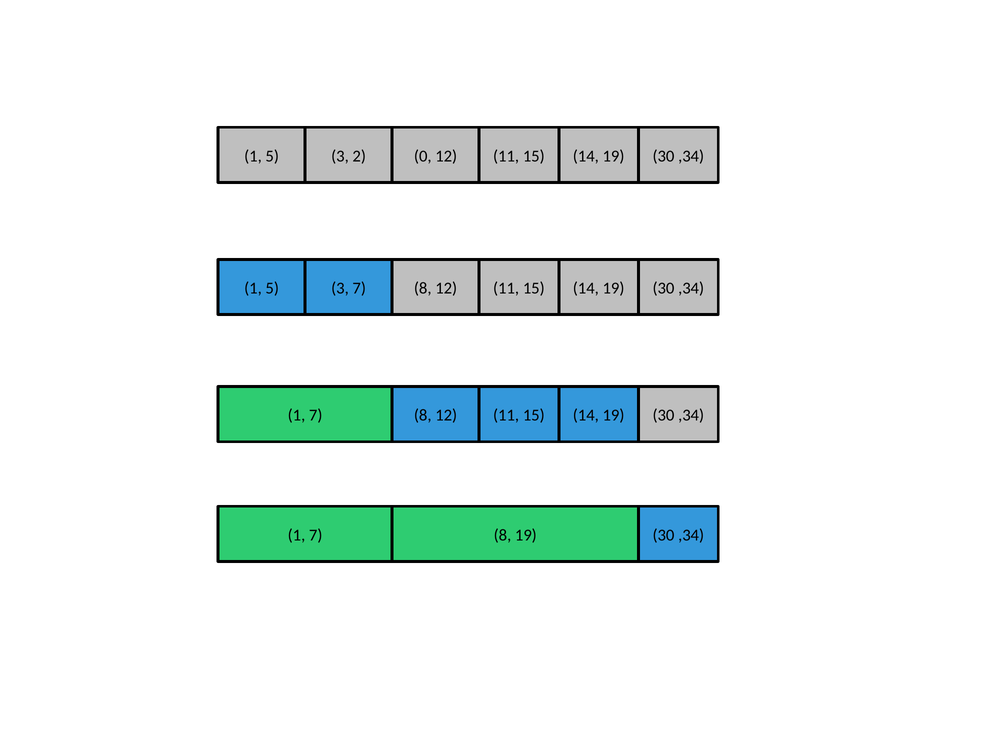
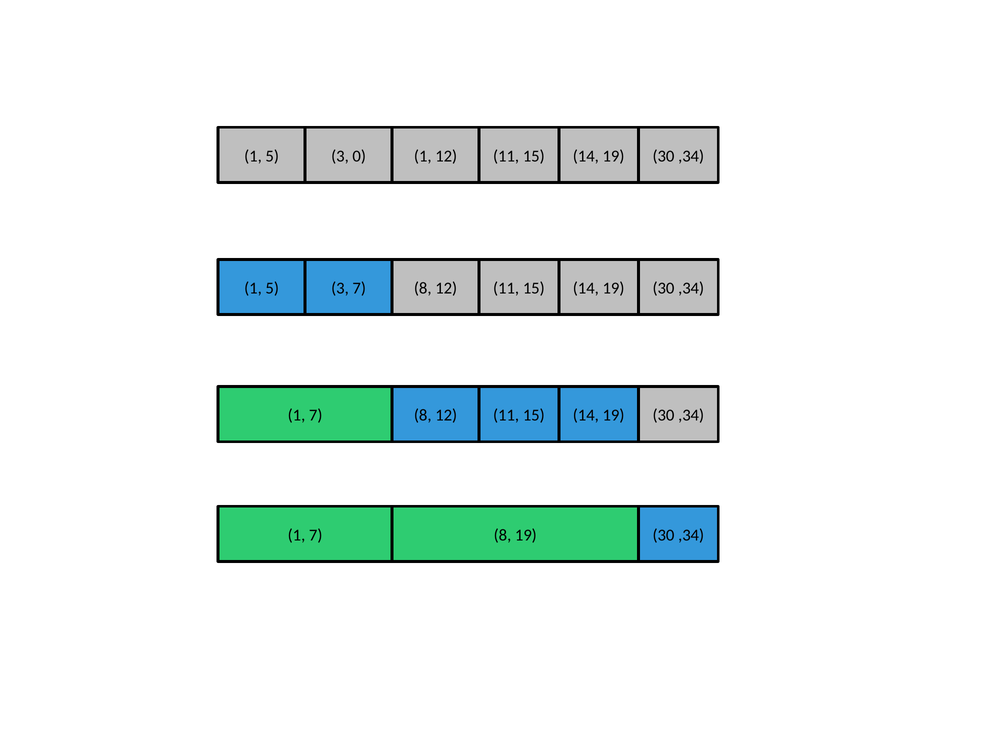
2: 2 -> 0 (359, 156)
0: 0 -> 1 (423, 156)
